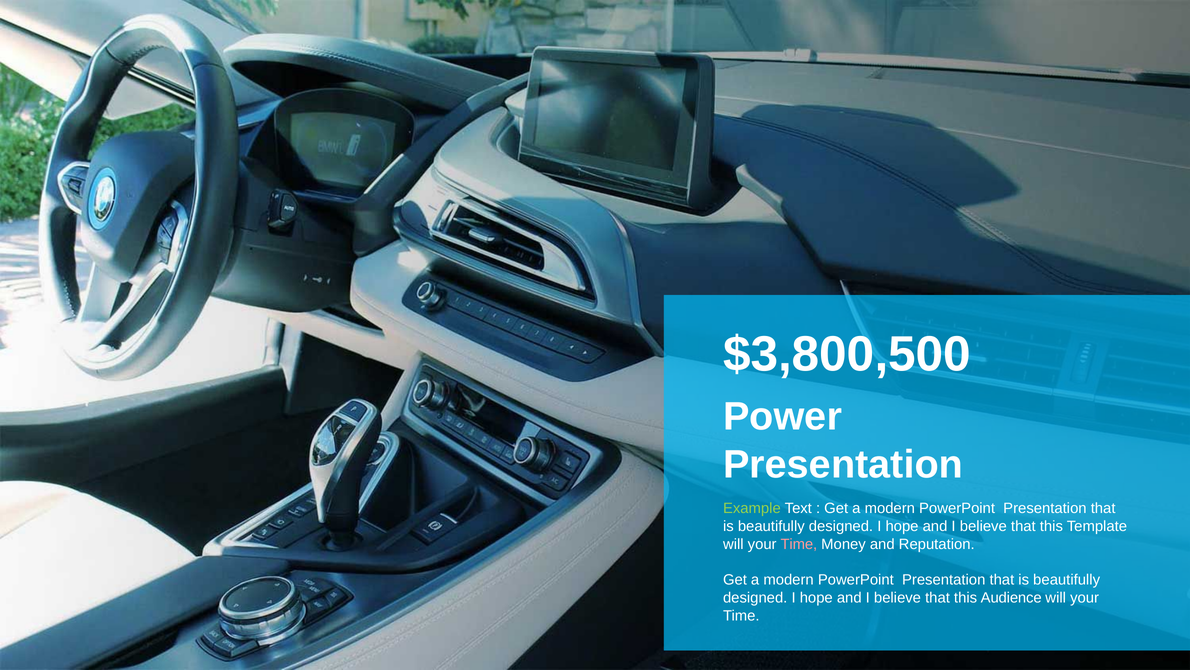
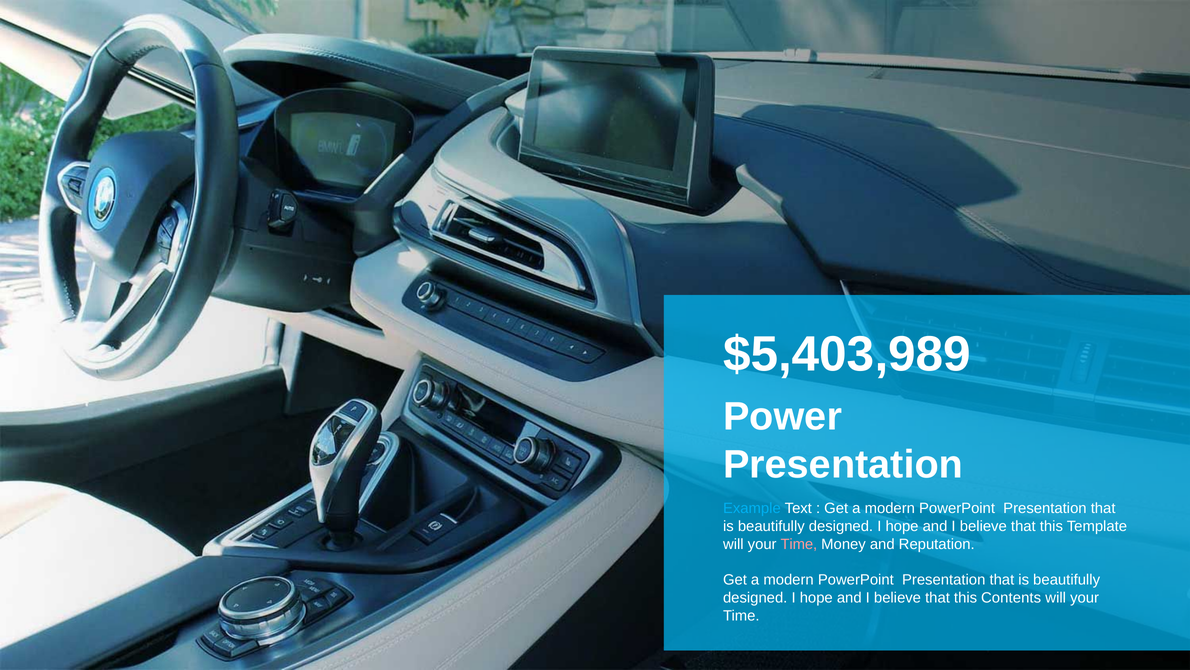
$3,800,500: $3,800,500 -> $5,403,989 (847, 354)
Example colour: light green -> light blue (752, 508)
Audience: Audience -> Contents (1011, 597)
